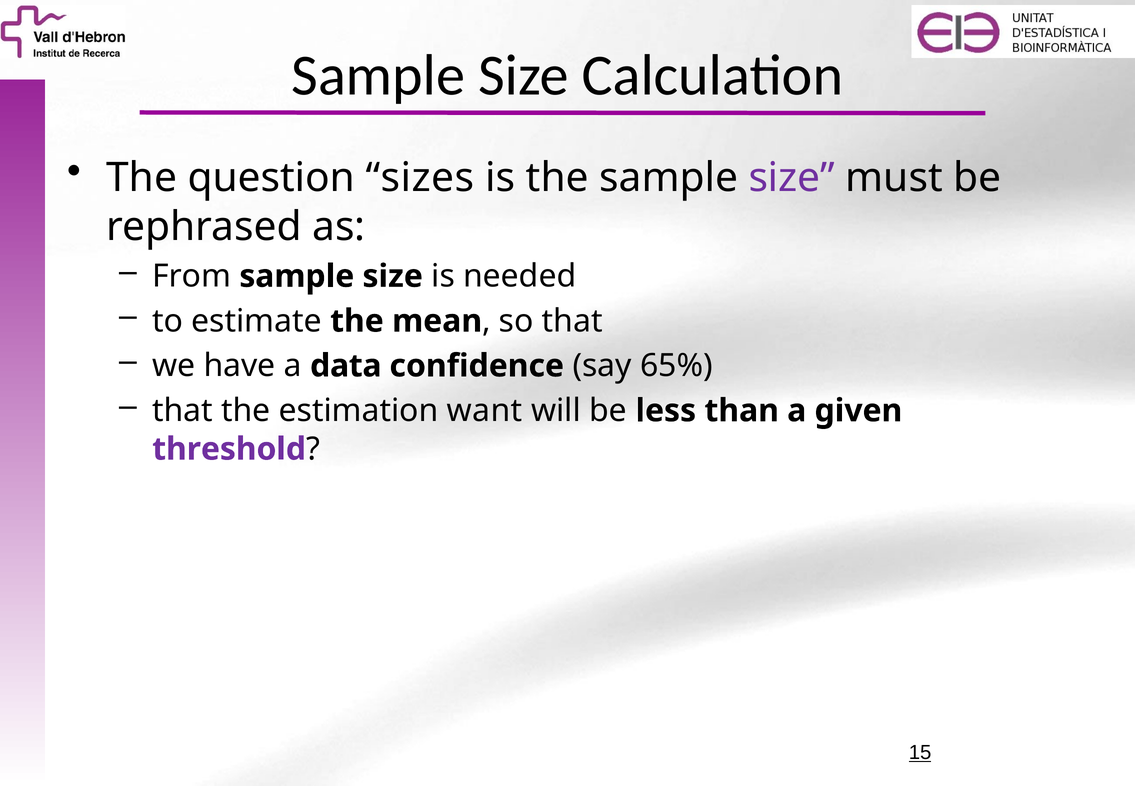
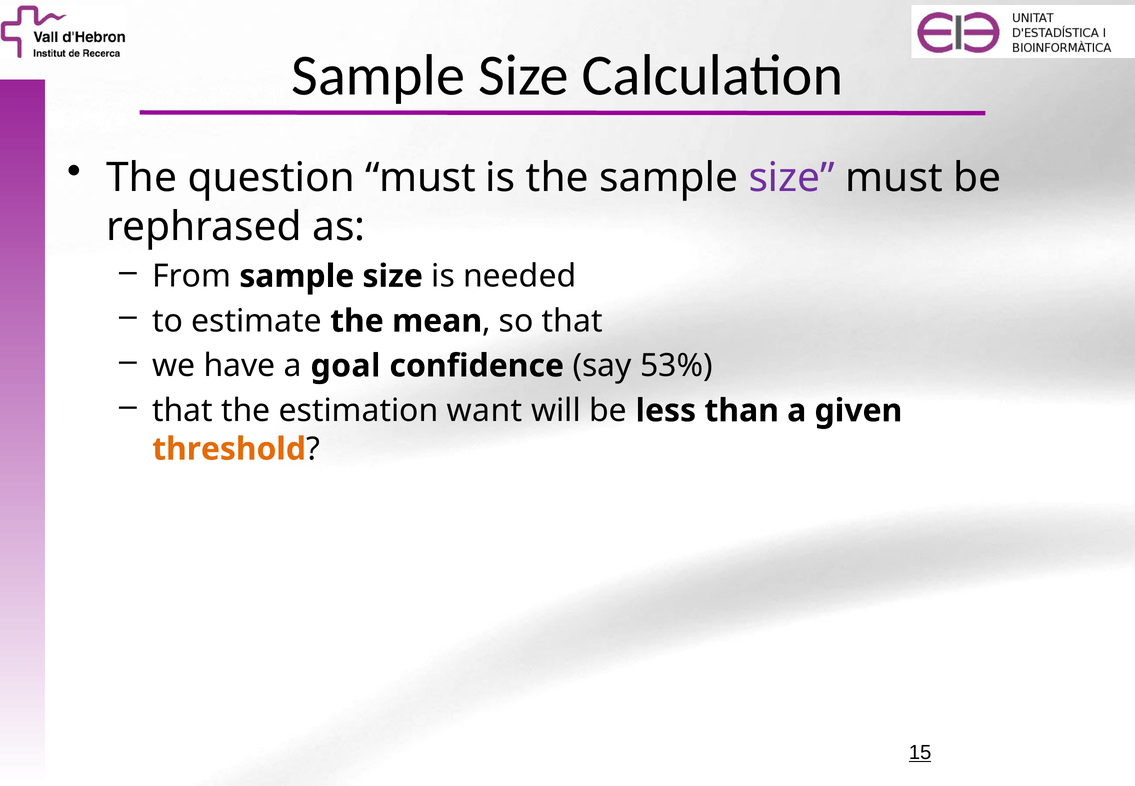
question sizes: sizes -> must (421, 178)
data: data -> goal (346, 366)
65%: 65% -> 53% (676, 366)
threshold colour: purple -> orange (229, 449)
